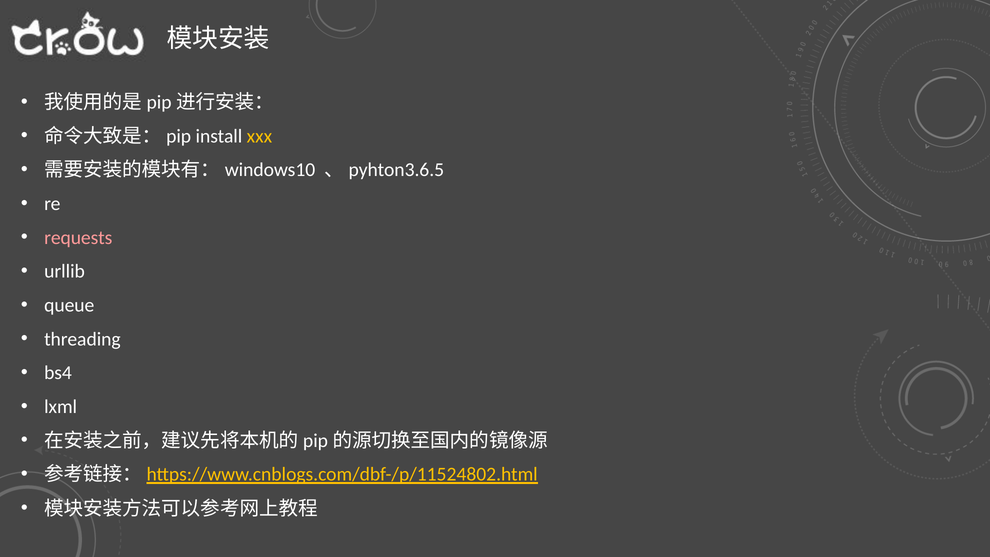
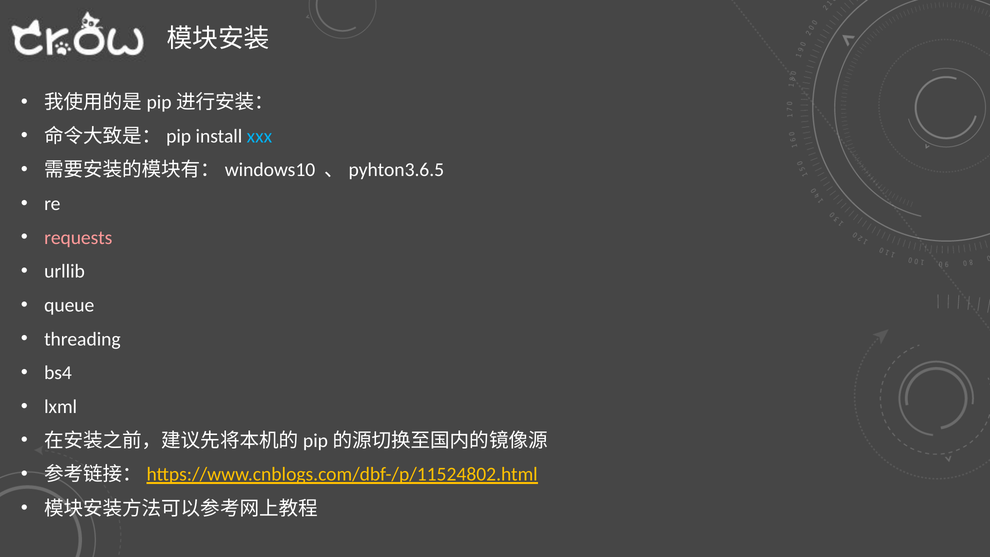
xxx colour: yellow -> light blue (259, 136)
